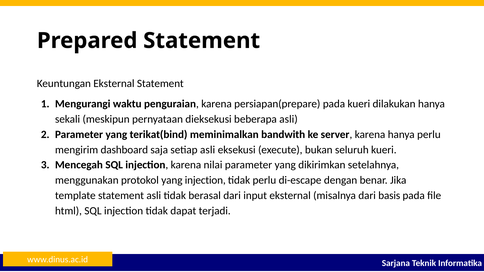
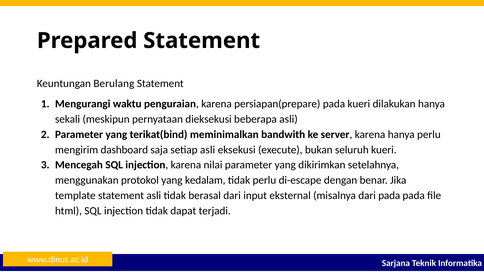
Keuntungan Eksternal: Eksternal -> Berulang (114, 84)
yang injection: injection -> kedalam (205, 180)
dari basis: basis -> pada (389, 196)
